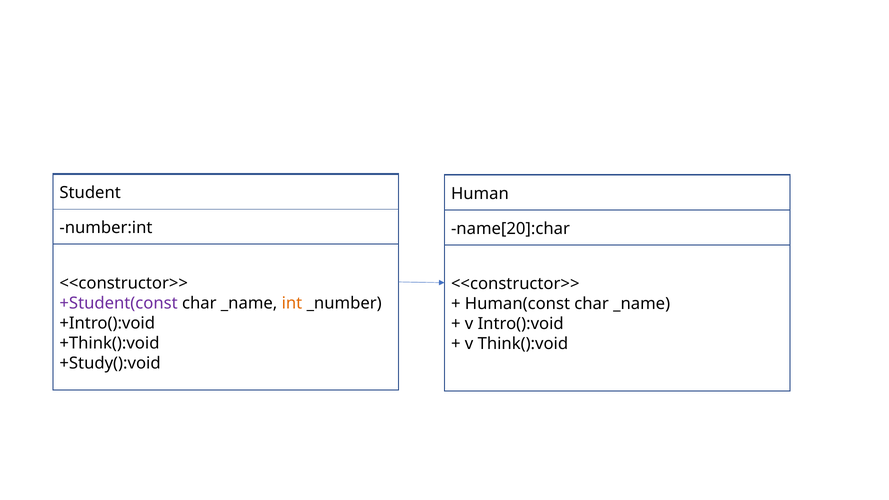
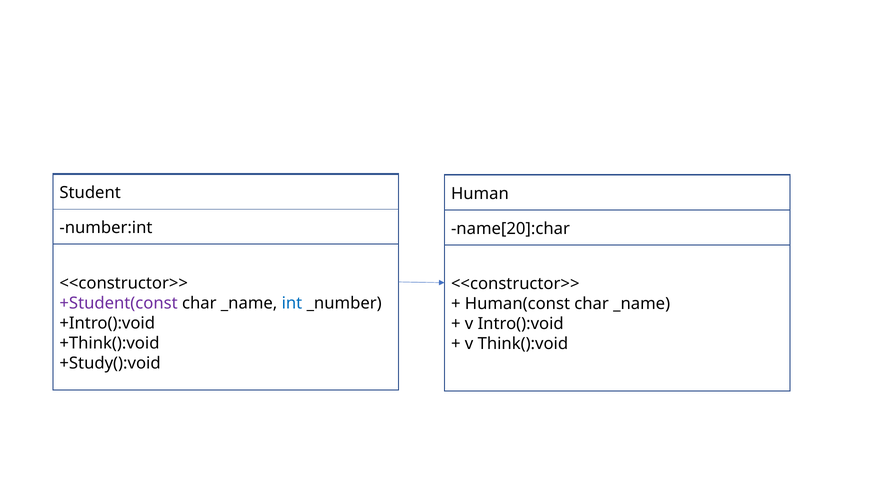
int colour: orange -> blue (292, 303)
